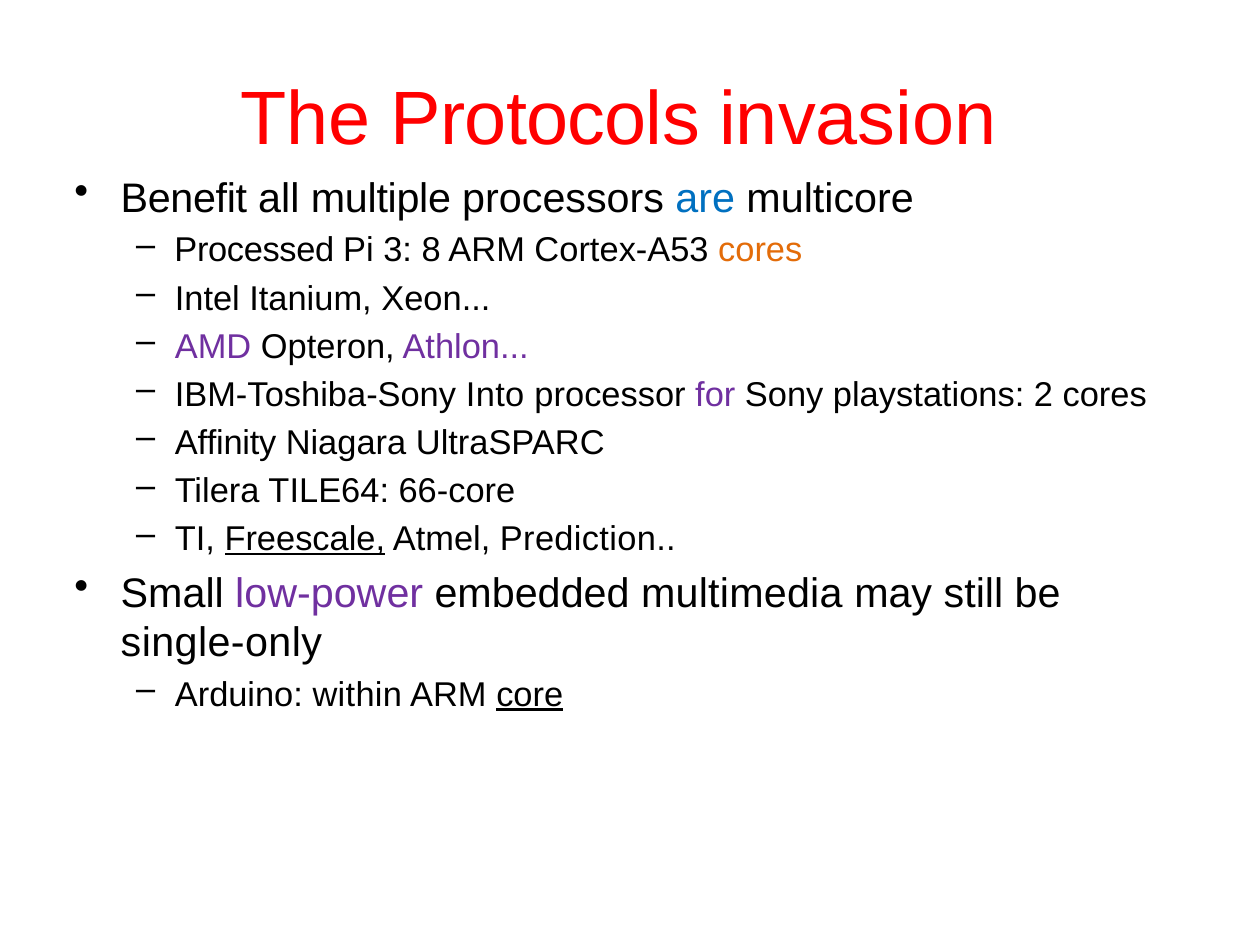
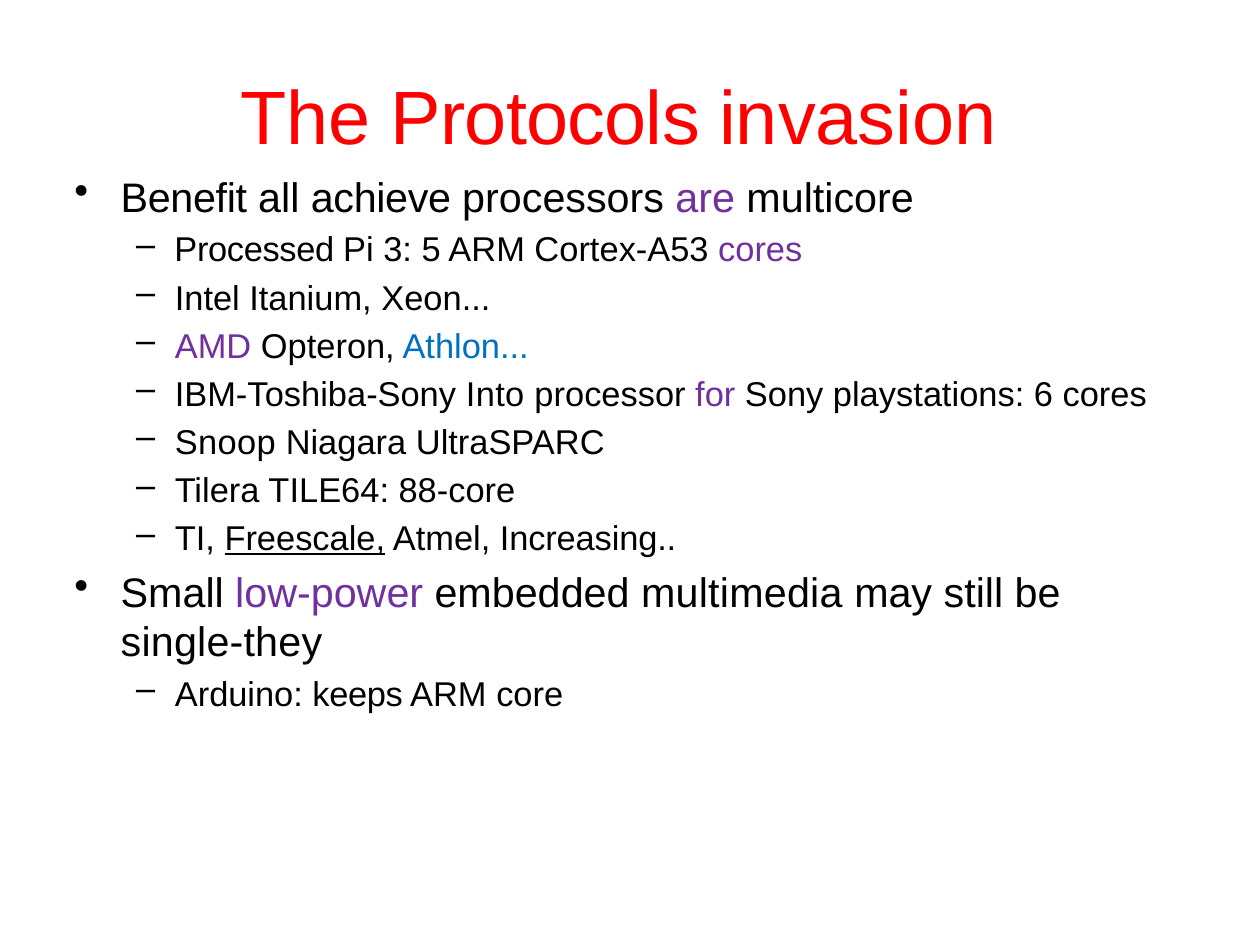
multiple: multiple -> achieve (381, 199)
are colour: blue -> purple (705, 199)
8: 8 -> 5 (431, 251)
cores colour: orange -> purple (760, 251)
Athlon colour: purple -> blue (466, 347)
2: 2 -> 6 (1043, 395)
Affinity: Affinity -> Snoop (225, 443)
66-core: 66-core -> 88-core (457, 491)
Prediction: Prediction -> Increasing (588, 540)
single-only: single-only -> single-they (221, 643)
within: within -> keeps (358, 695)
core underline: present -> none (530, 695)
